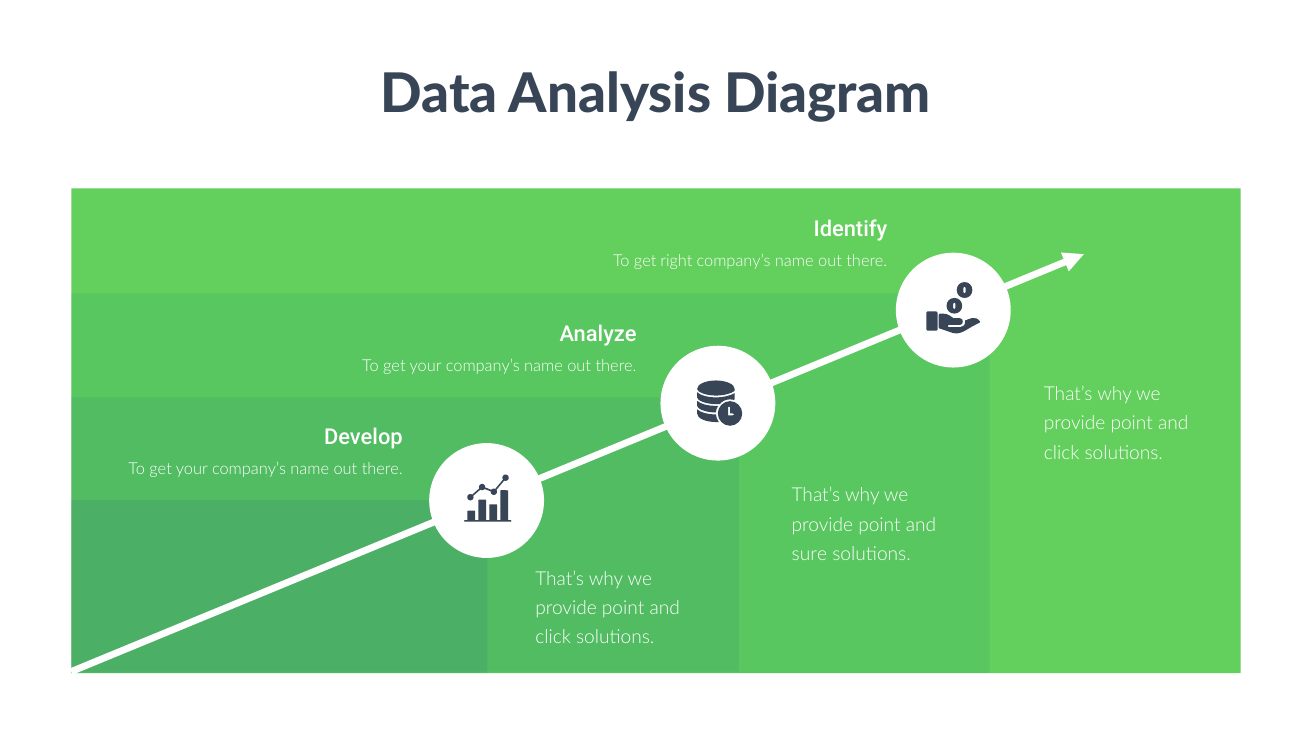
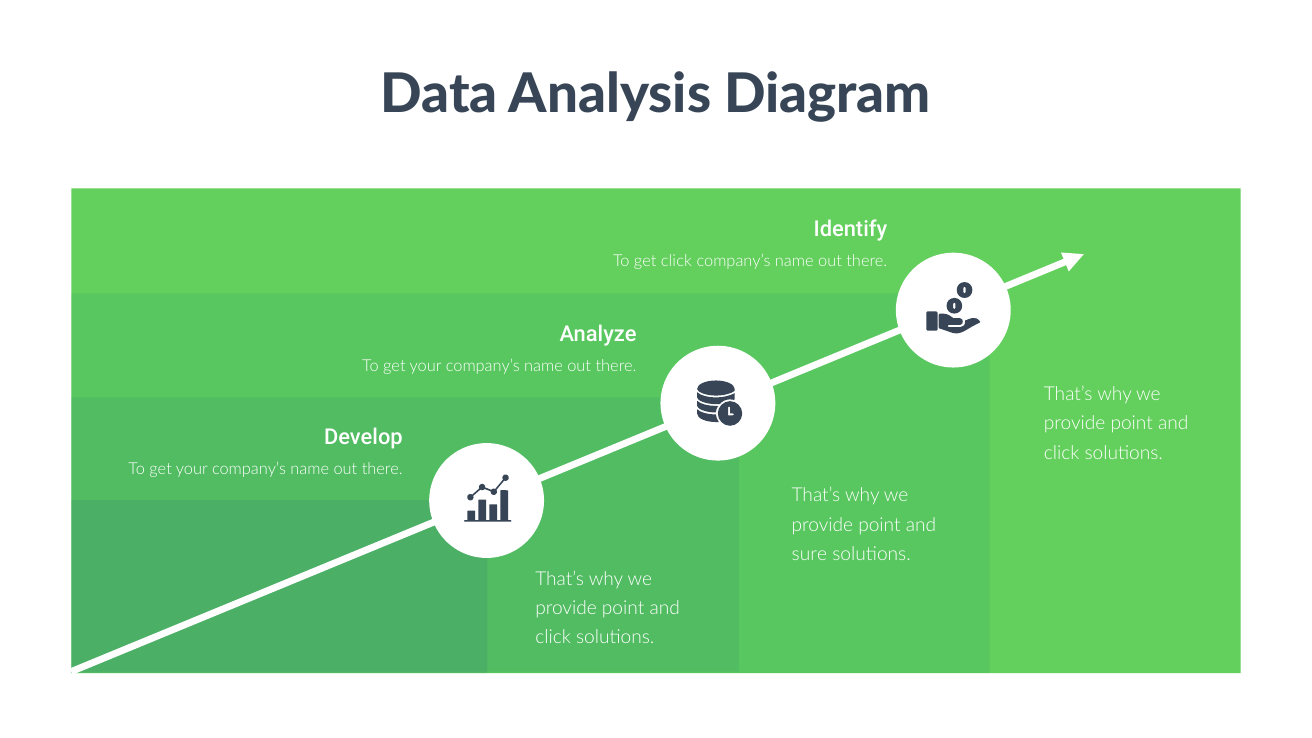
get right: right -> click (676, 261)
